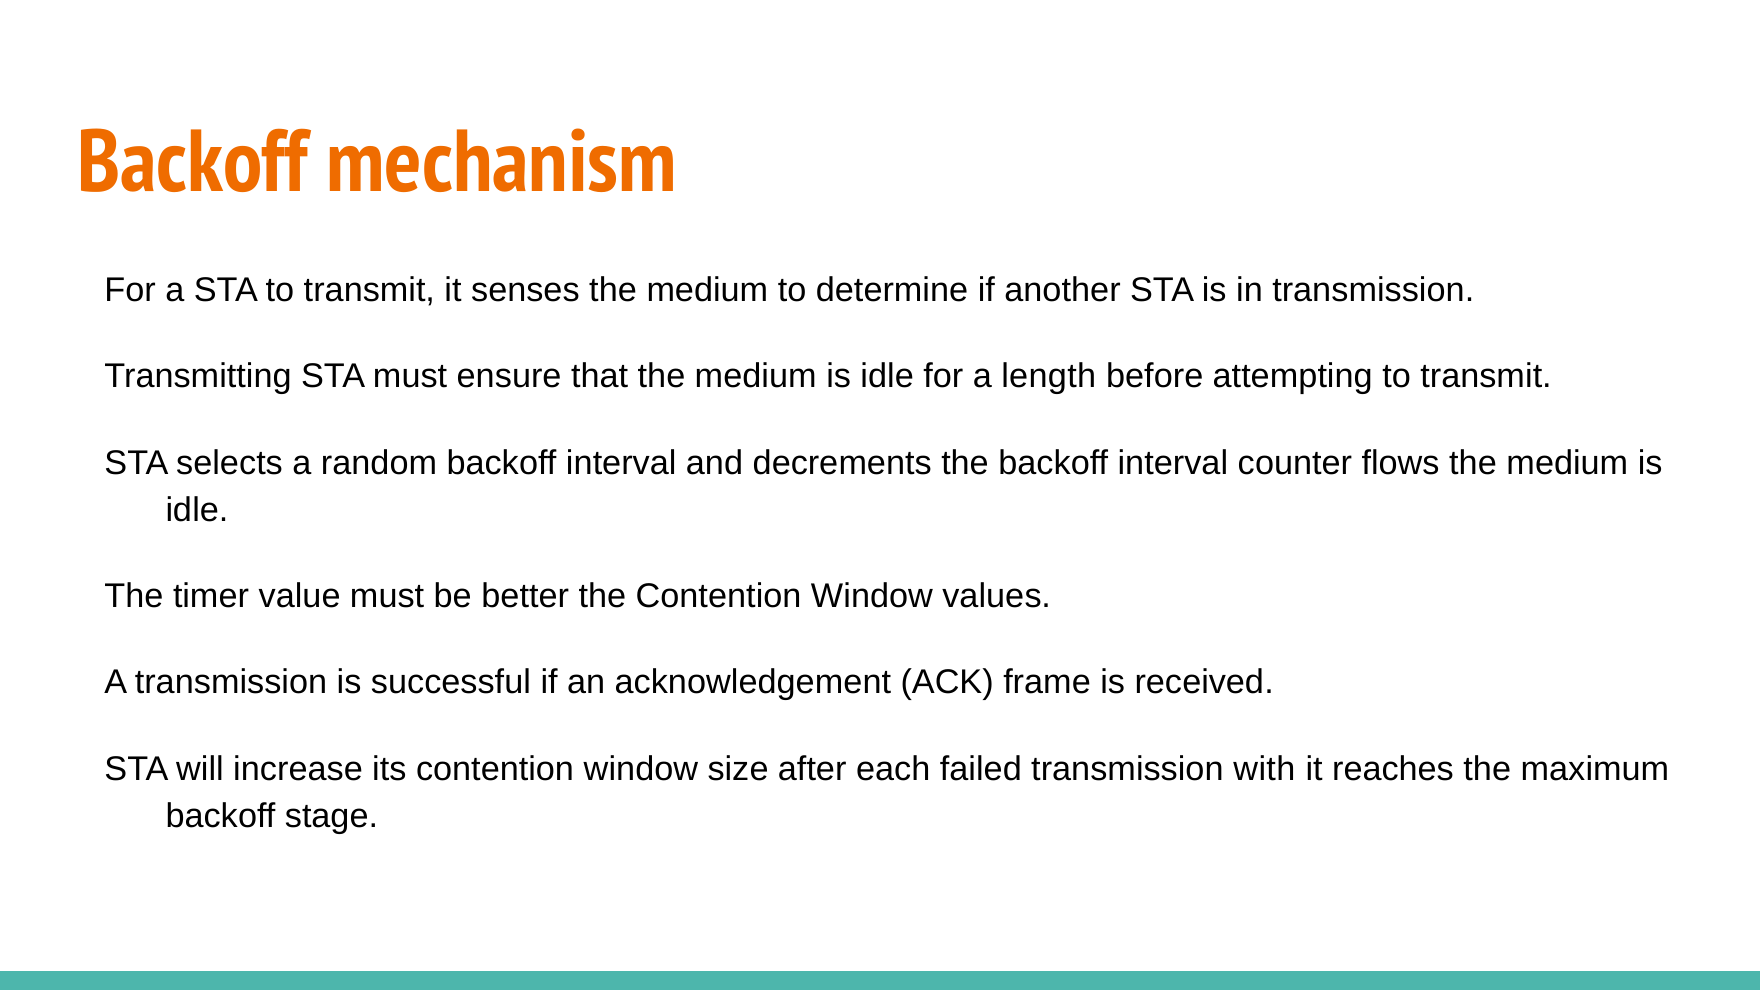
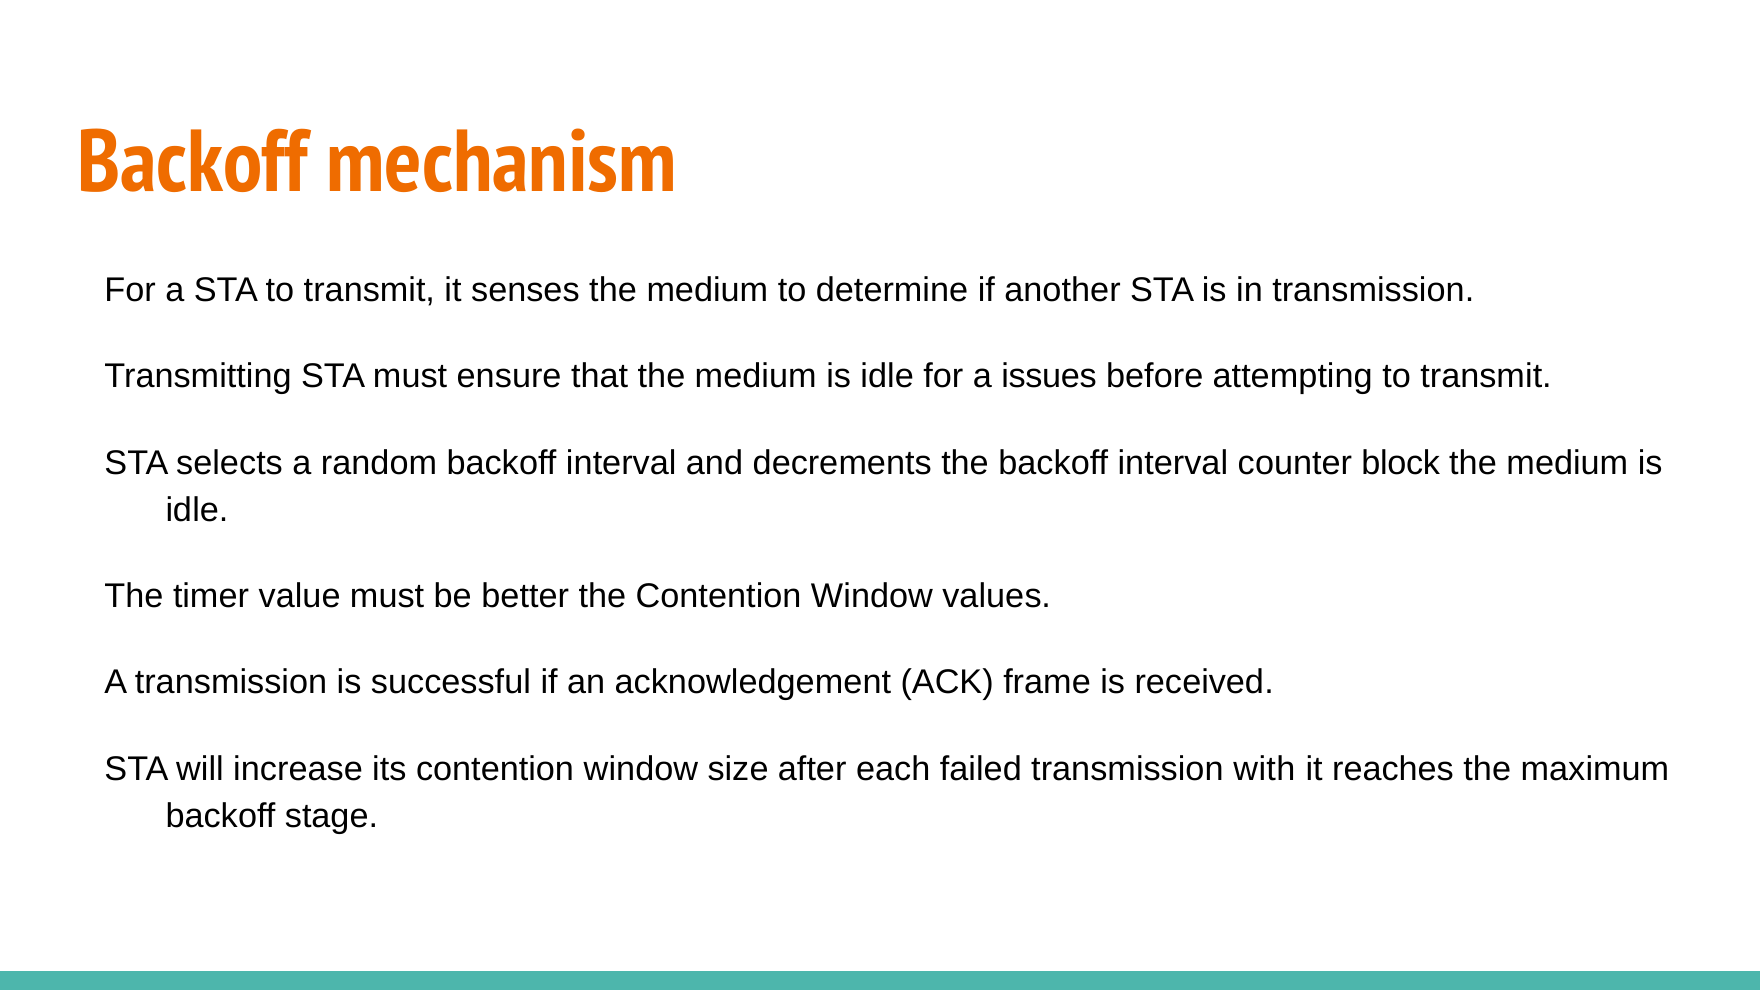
length: length -> issues (1049, 377)
flows: flows -> block (1401, 463)
